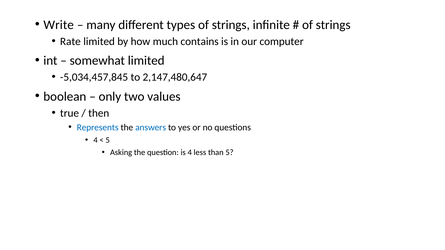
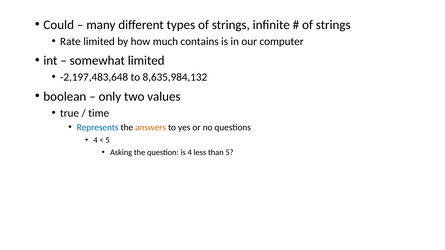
Write: Write -> Could (59, 25)
-5,034,457,845: -5,034,457,845 -> -2,197,483,648 (94, 77)
2,147,480,647: 2,147,480,647 -> 8,635,984,132 (175, 77)
then: then -> time (99, 113)
answers colour: blue -> orange (151, 128)
